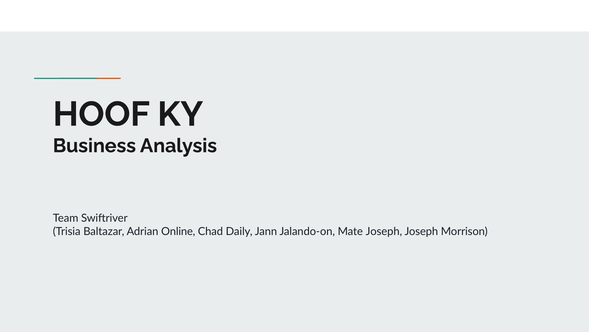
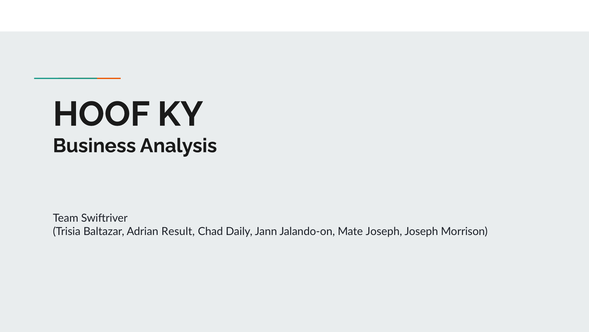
Online: Online -> Result (178, 231)
